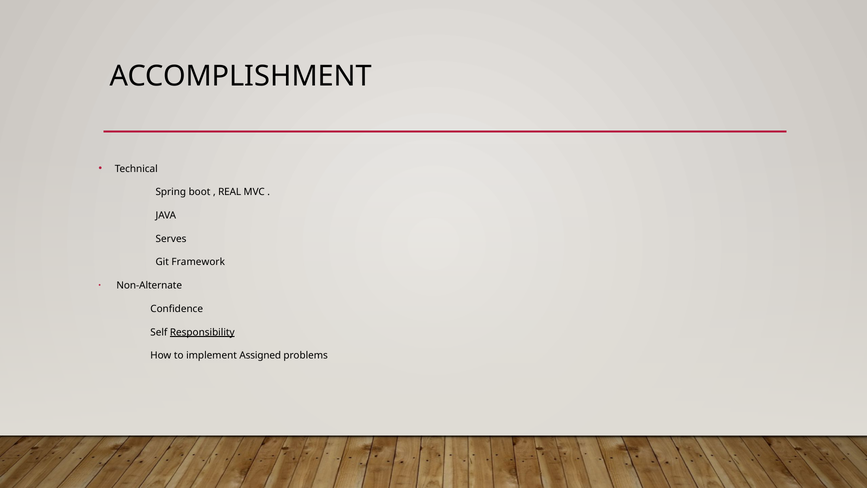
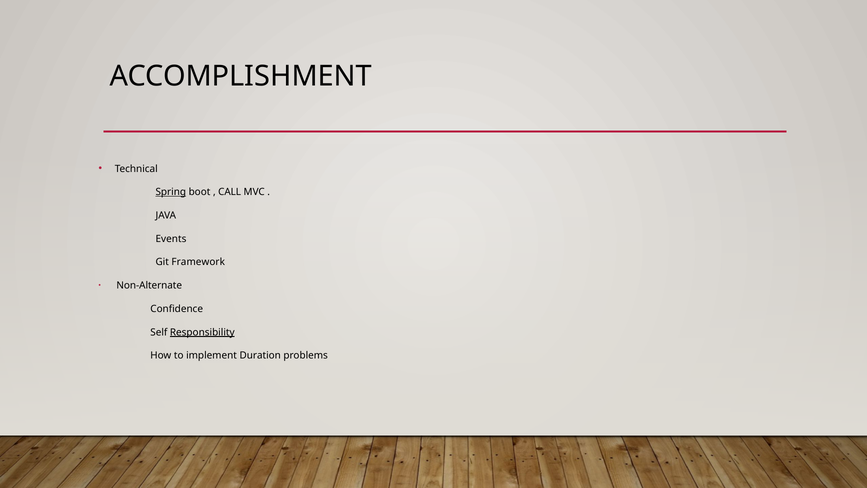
Spring underline: none -> present (171, 192)
REAL: REAL -> CALL (230, 192)
Serves: Serves -> Events (171, 239)
Assigned: Assigned -> Duration (260, 355)
